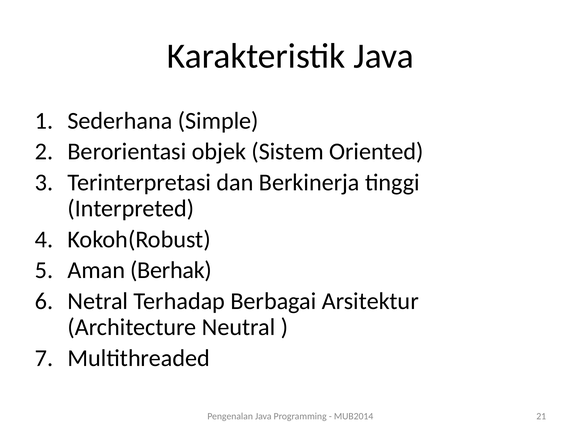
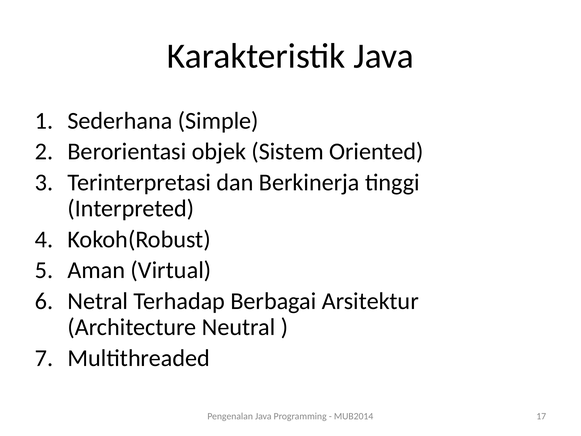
Berhak: Berhak -> Virtual (171, 270)
21: 21 -> 17 (541, 416)
